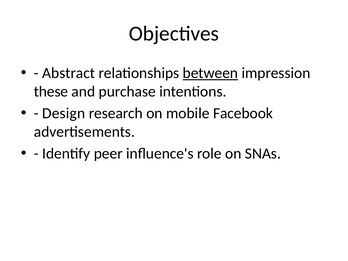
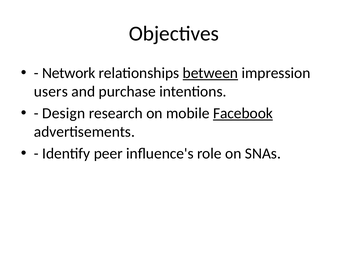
Abstract: Abstract -> Network (69, 73)
these: these -> users (51, 92)
Facebook underline: none -> present (243, 113)
